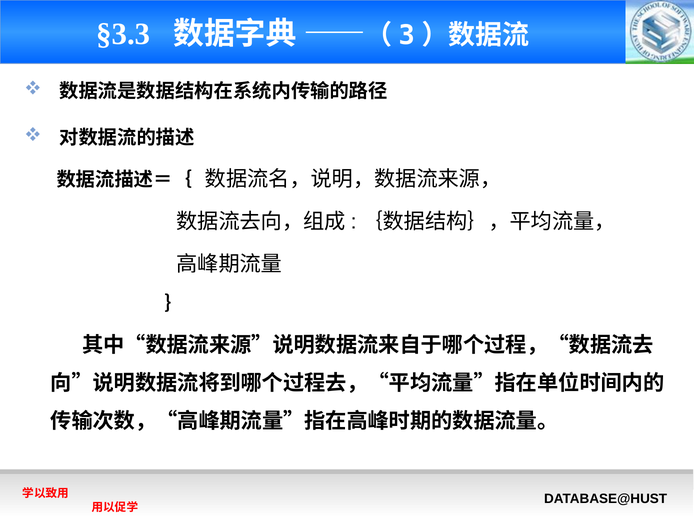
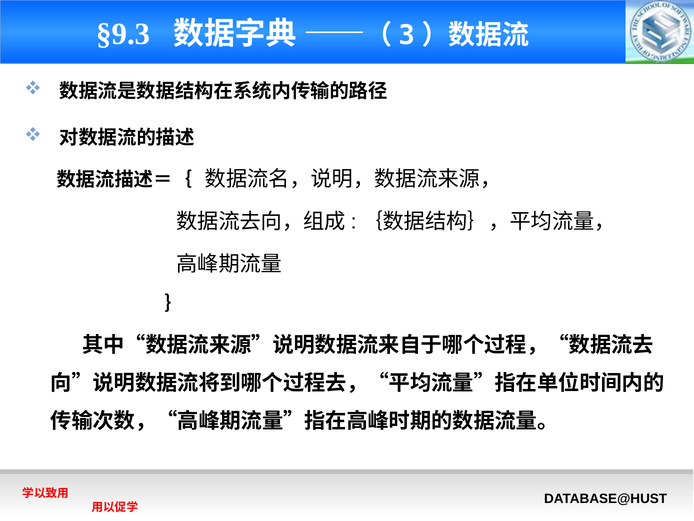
§3.3: §3.3 -> §9.3 (123, 34)
